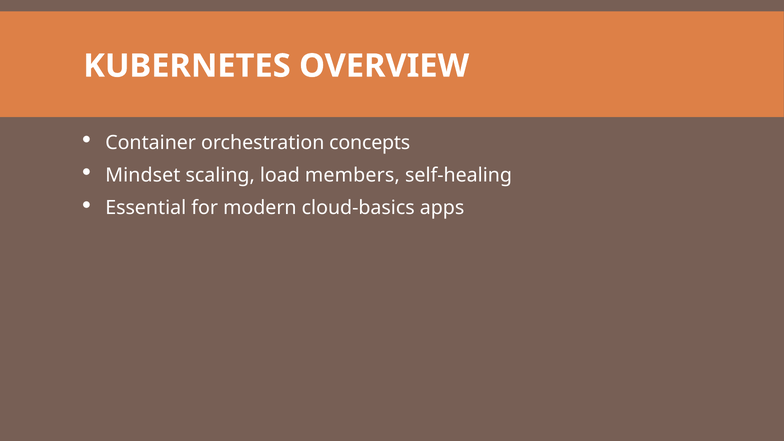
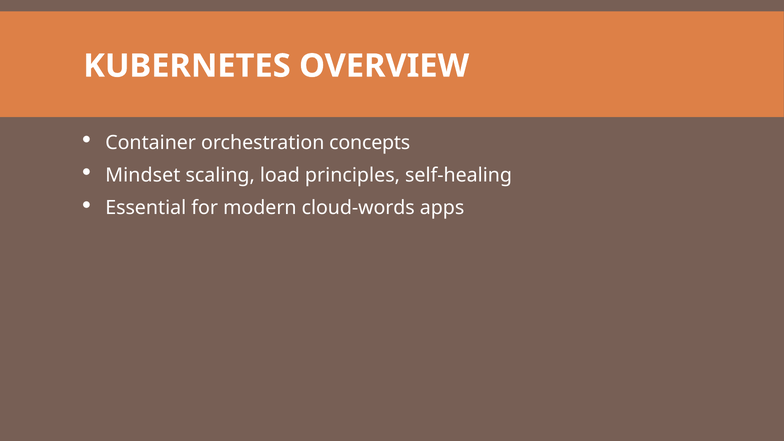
members: members -> principles (352, 175)
cloud-basics: cloud-basics -> cloud-words (358, 208)
